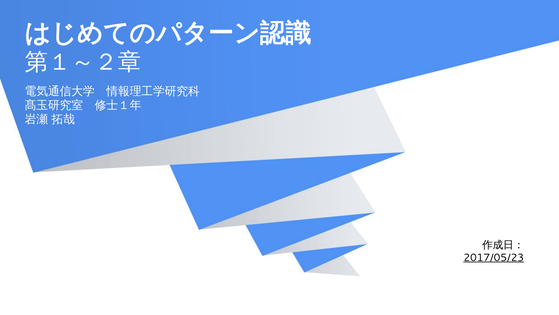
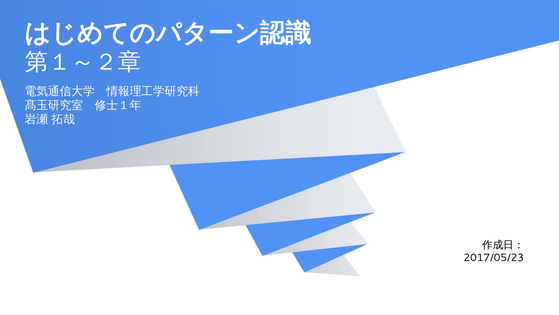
2017/05/23 underline: present -> none (494, 257)
